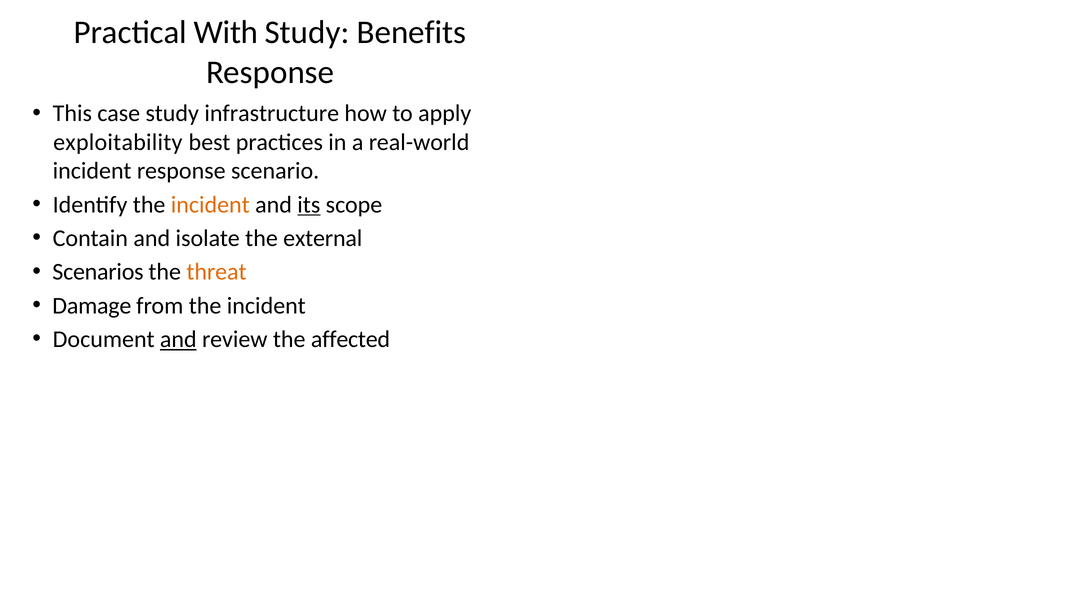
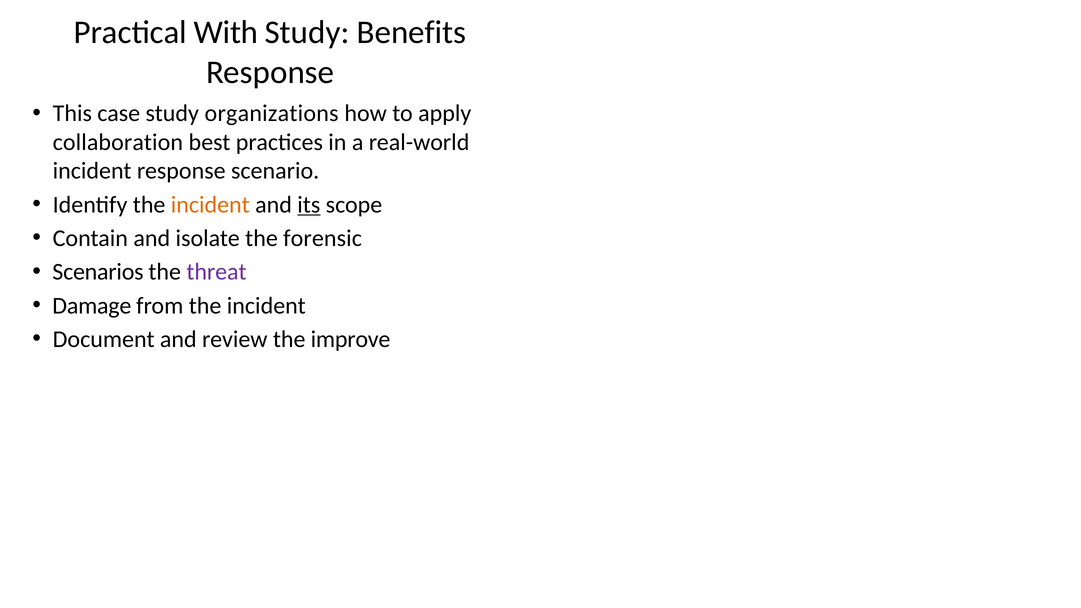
infrastructure: infrastructure -> organizations (272, 113)
exploitability: exploitability -> collaboration (118, 142)
external: external -> forensic (323, 238)
threat colour: orange -> purple (217, 272)
and underline: present -> none (178, 339)
affected: affected -> improve (351, 339)
